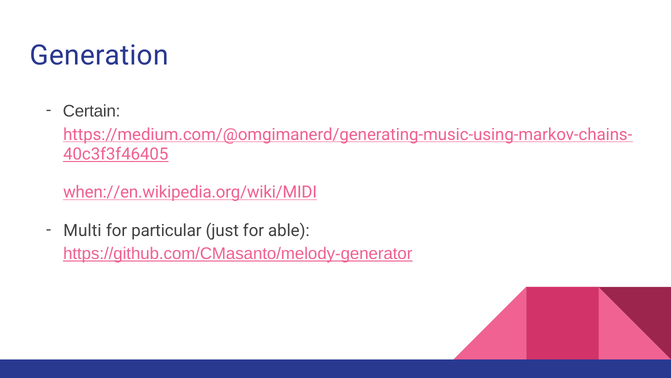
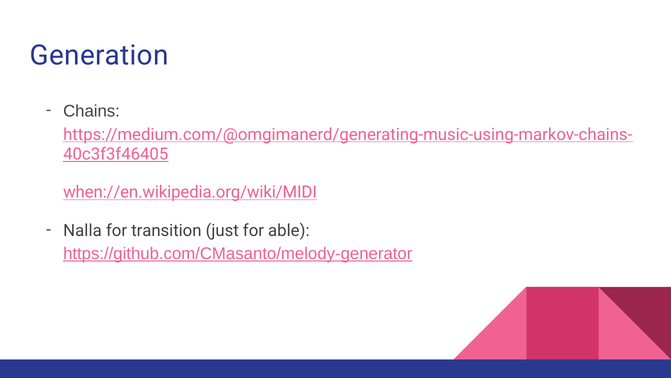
Certain: Certain -> Chains (92, 111)
Multi: Multi -> Nalla (82, 230)
particular: particular -> transition (166, 230)
